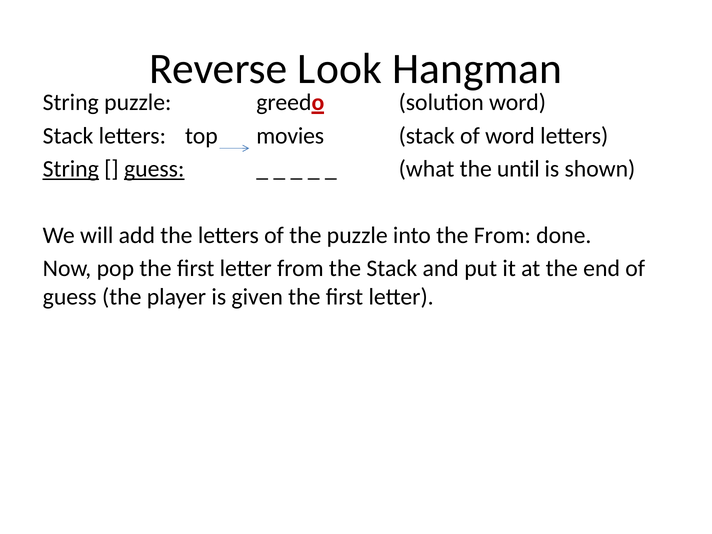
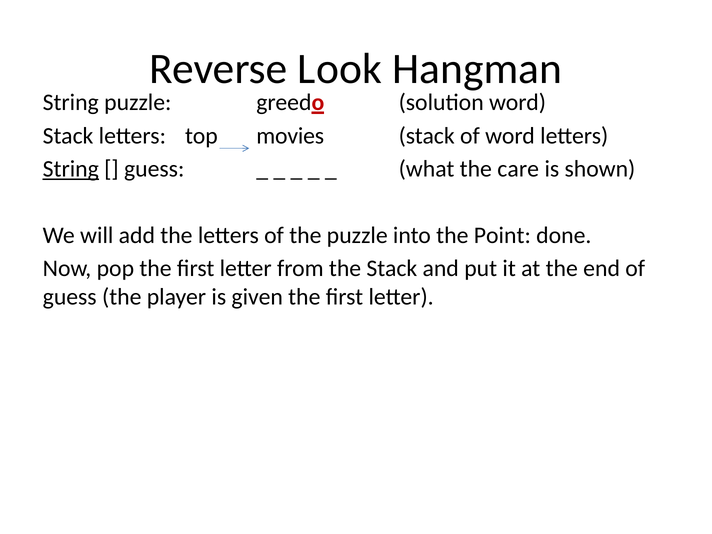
guess underline: present -> none (154, 169)
until: until -> care (518, 169)
the From: From -> Point (502, 235)
